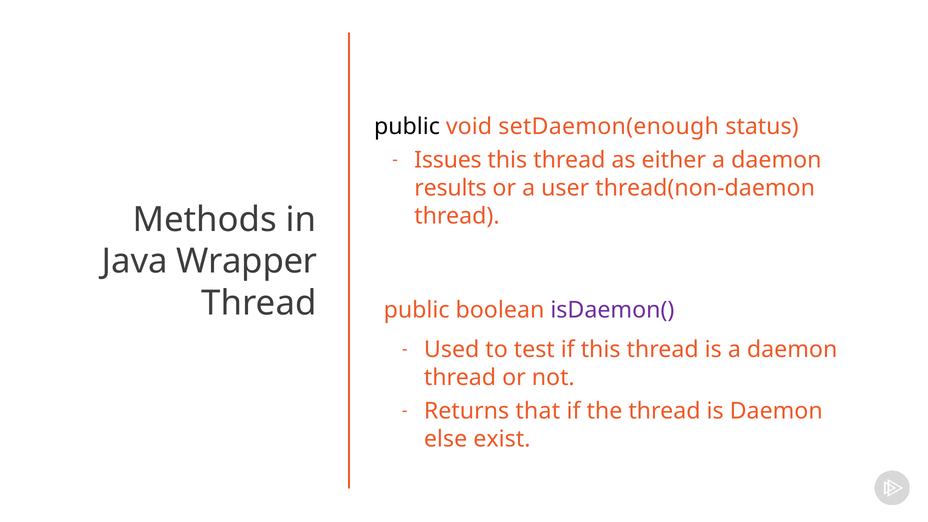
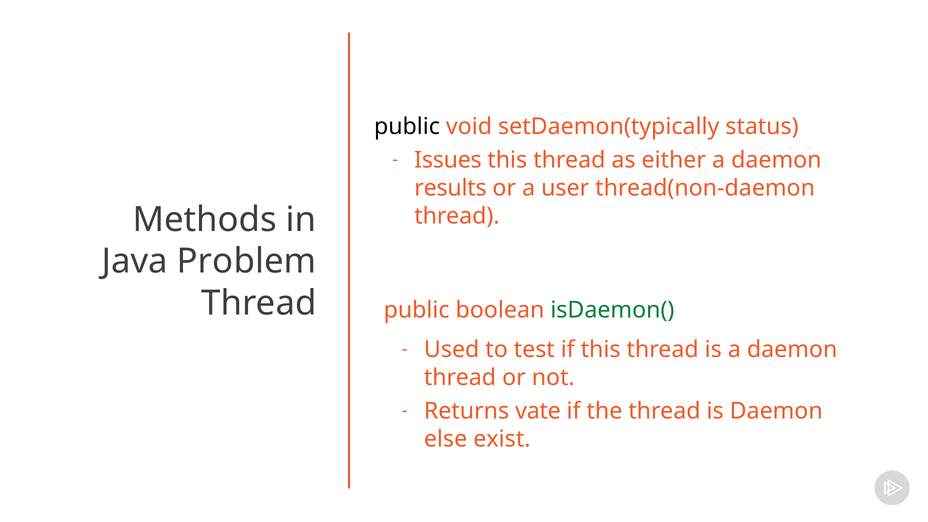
setDaemon(enough: setDaemon(enough -> setDaemon(typically (609, 127)
Wrapper: Wrapper -> Problem (247, 261)
isDaemon( colour: purple -> green (612, 310)
that: that -> vate (538, 411)
